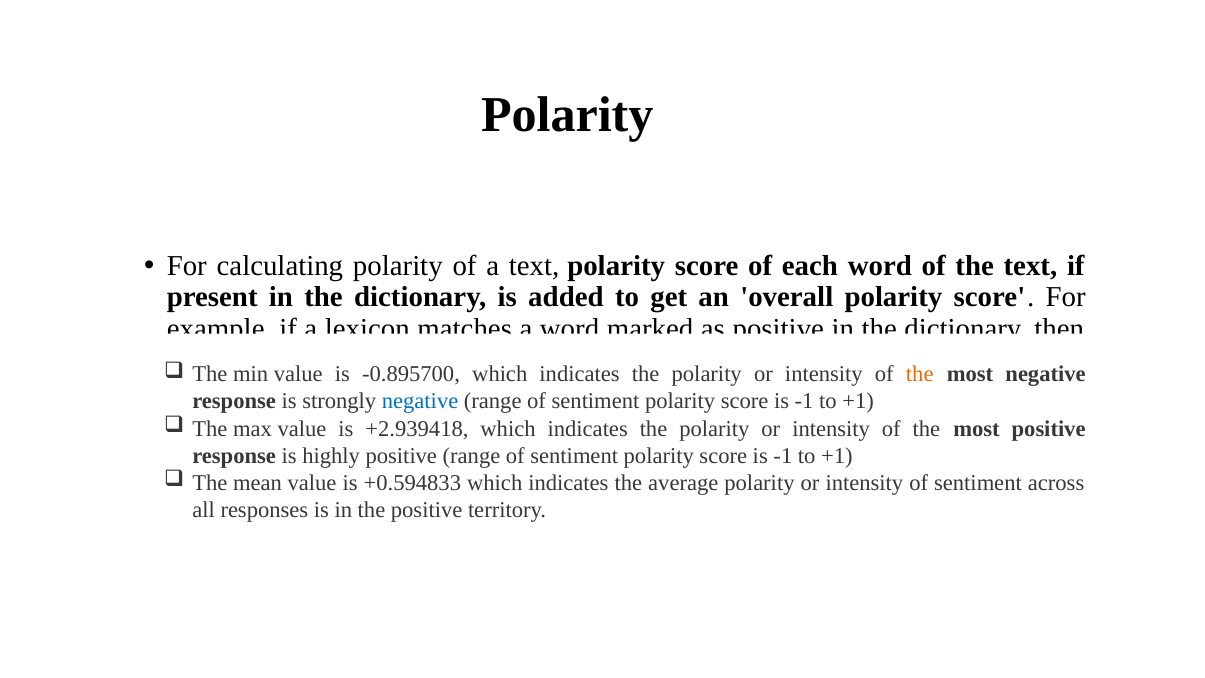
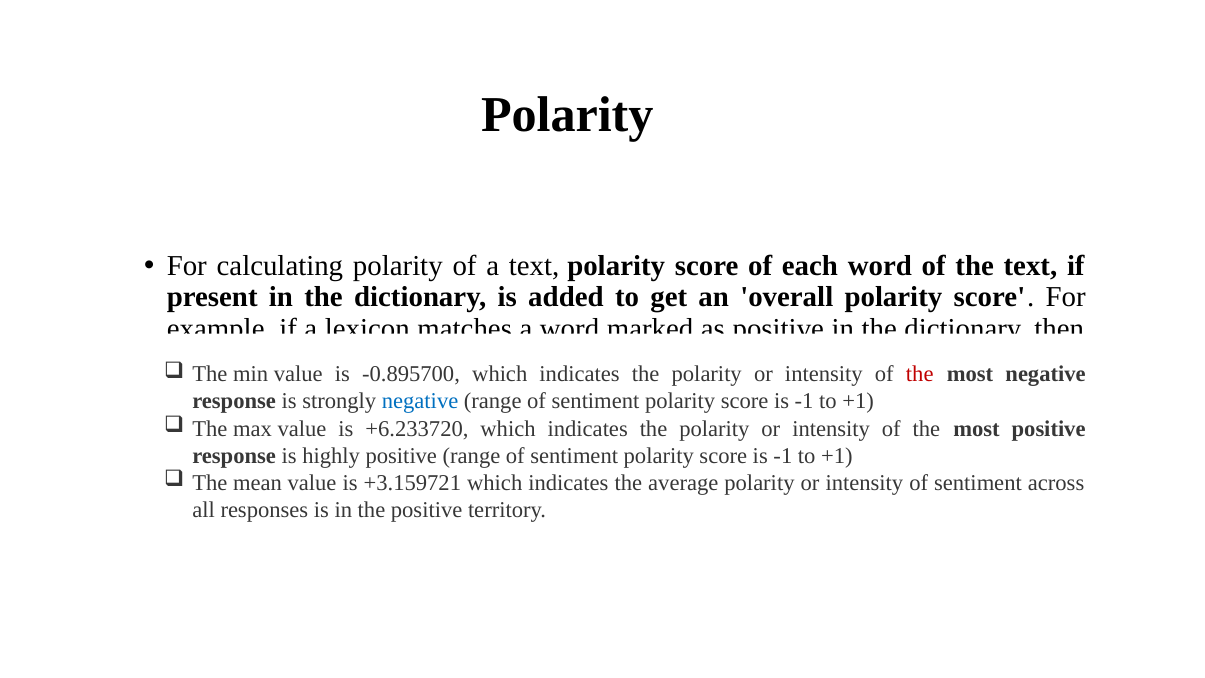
the colour: orange -> red (920, 374)
+2.939418: +2.939418 -> +6.233720 (417, 429)
+0.594833: +0.594833 -> +3.159721 (412, 483)
